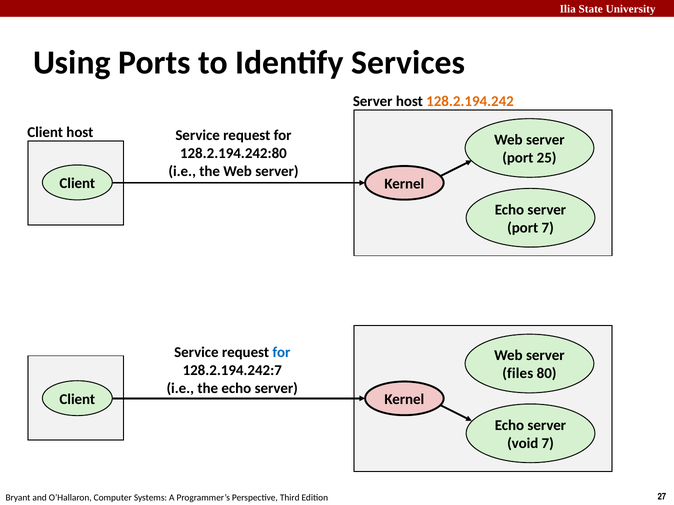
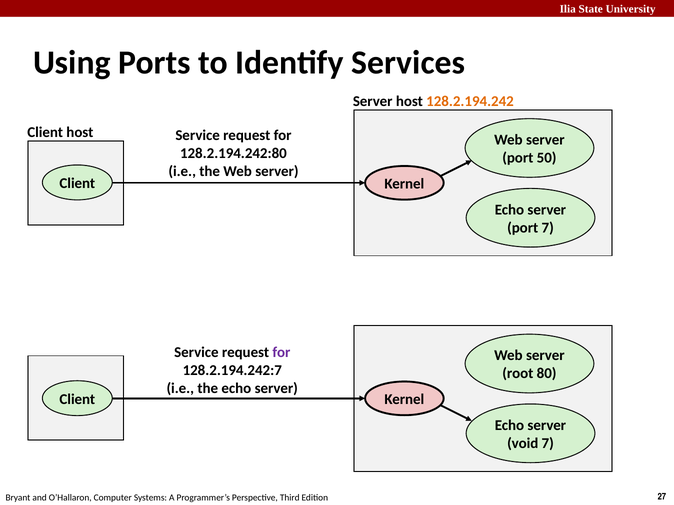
25: 25 -> 50 (547, 158)
for colour: blue -> purple (281, 353)
files: files -> root (518, 374)
